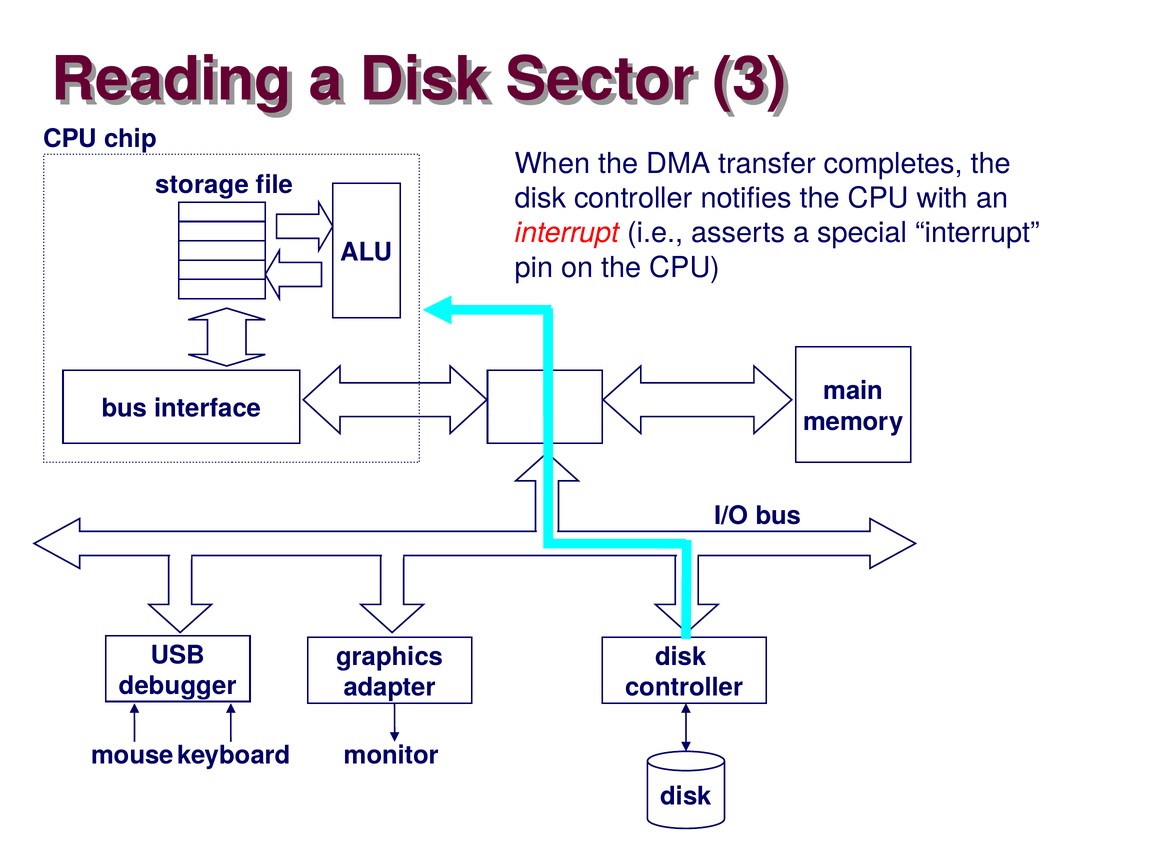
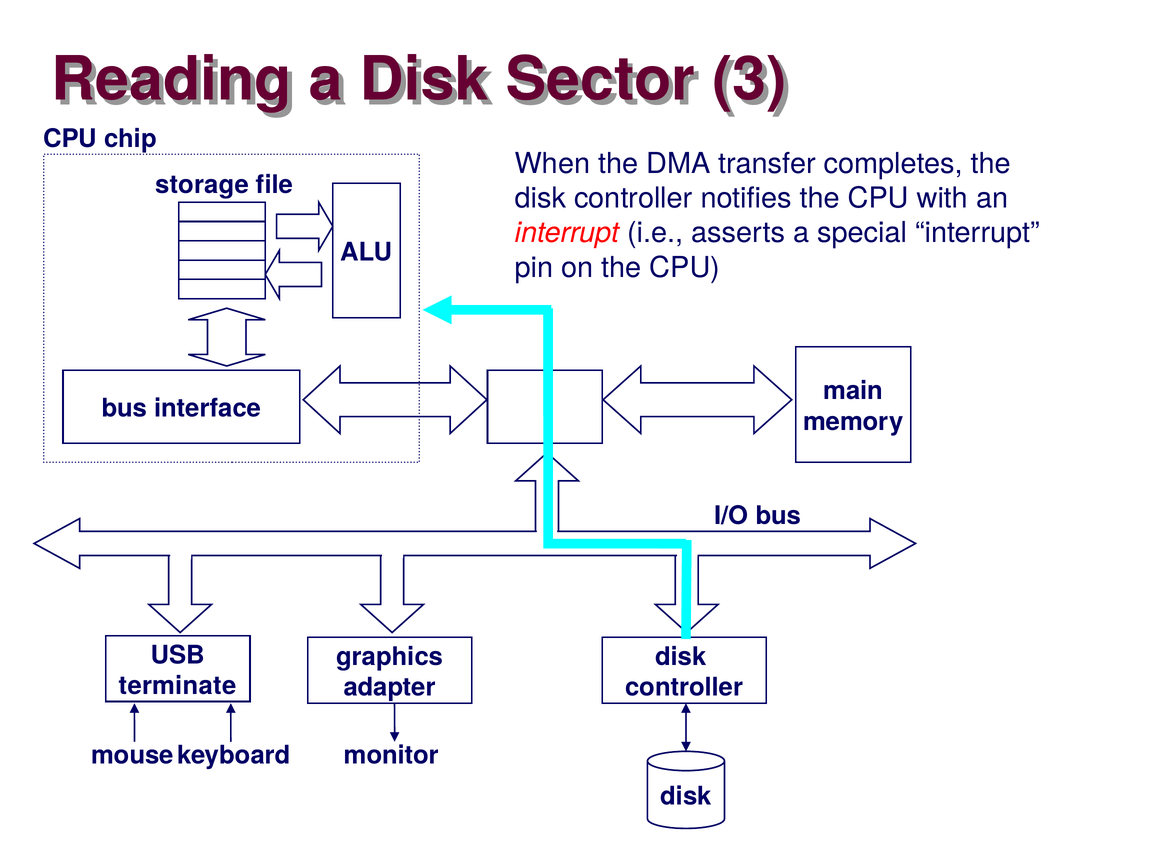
debugger: debugger -> terminate (178, 686)
